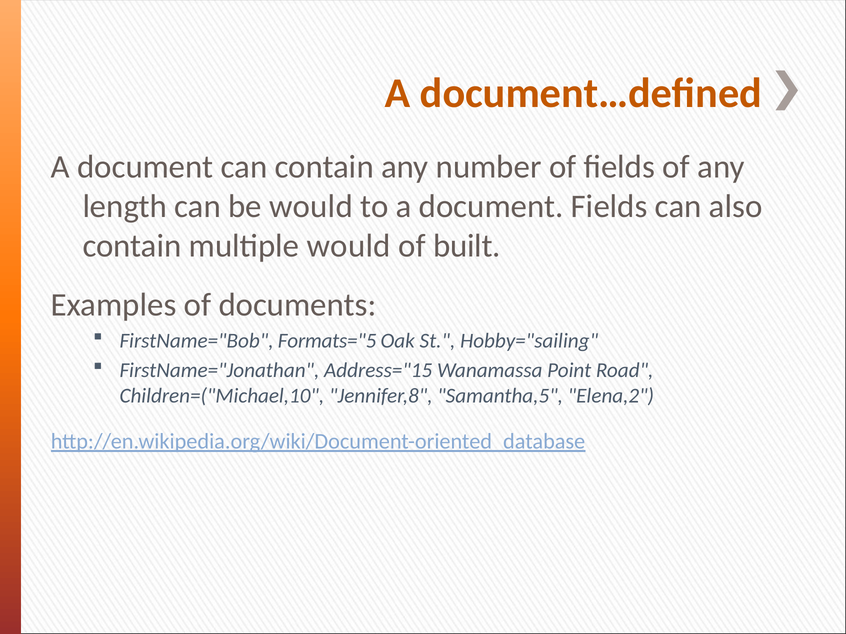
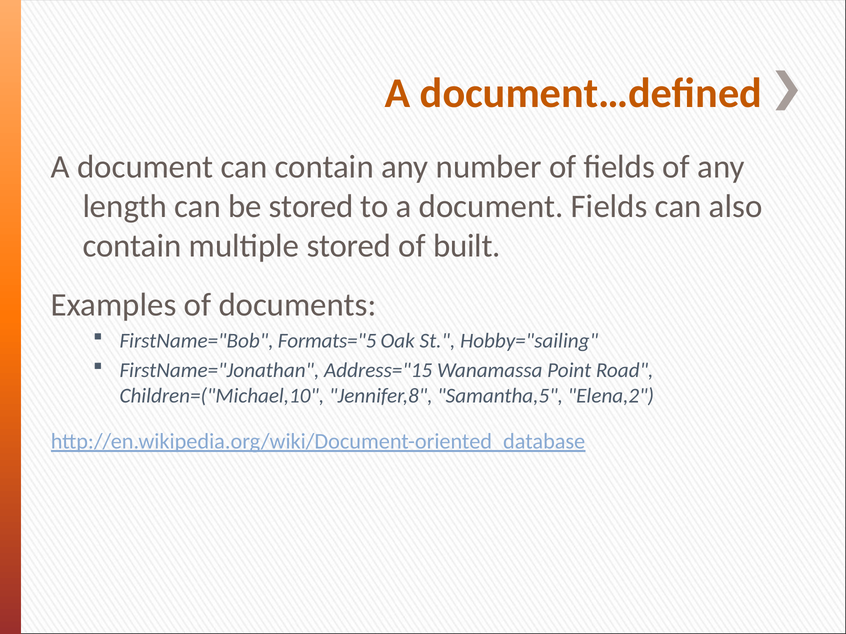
be would: would -> stored (311, 207)
multiple would: would -> stored (349, 246)
